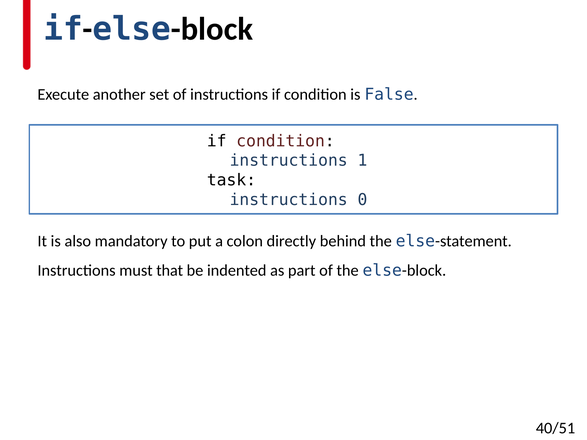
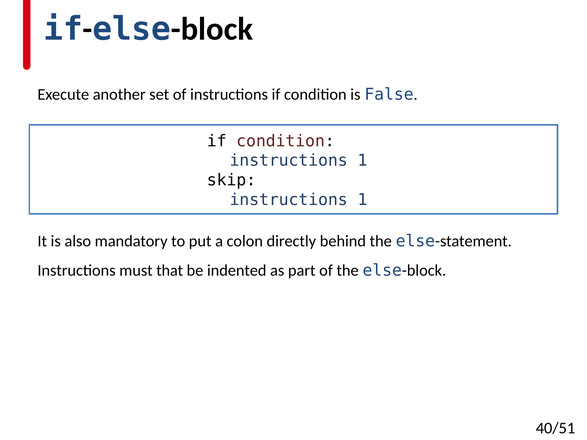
task: task -> skip (231, 180)
0: 0 -> 1 (362, 200)
